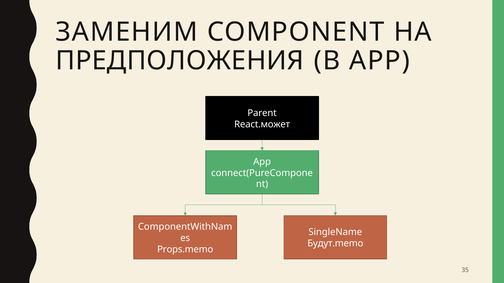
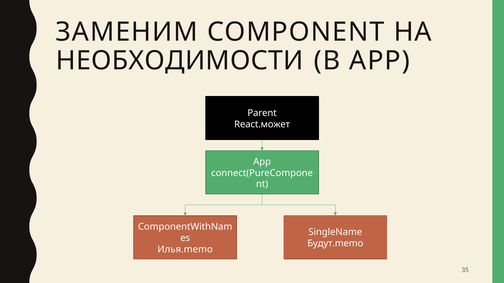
ПРЕДПОЛОЖЕНИЯ: ПРЕДПОЛОЖЕНИЯ -> НЕОБХОДИМОСТИ (180, 61)
Props.memo: Props.memo -> Илья.memo (185, 250)
